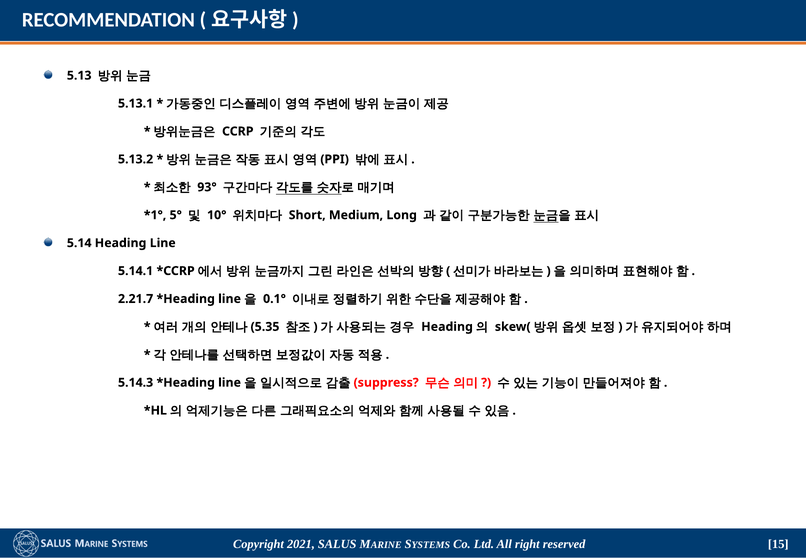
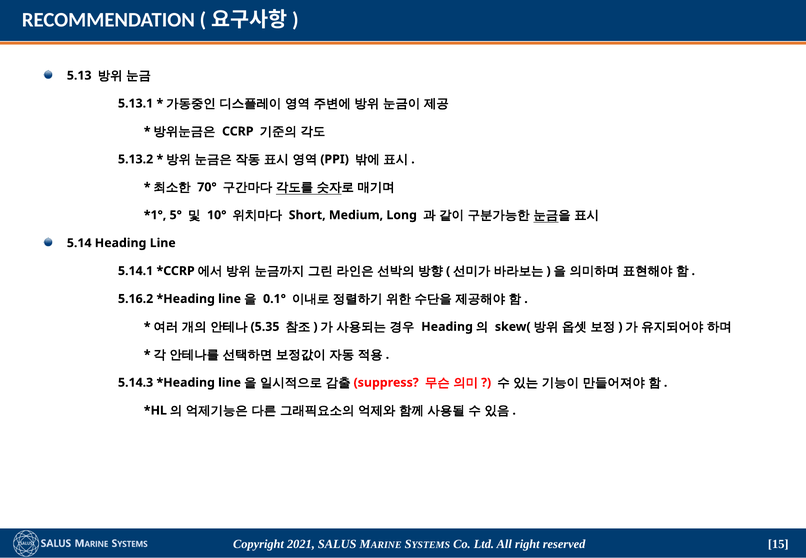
93°: 93° -> 70° (207, 187)
2.21.7: 2.21.7 -> 5.16.2 (136, 299)
